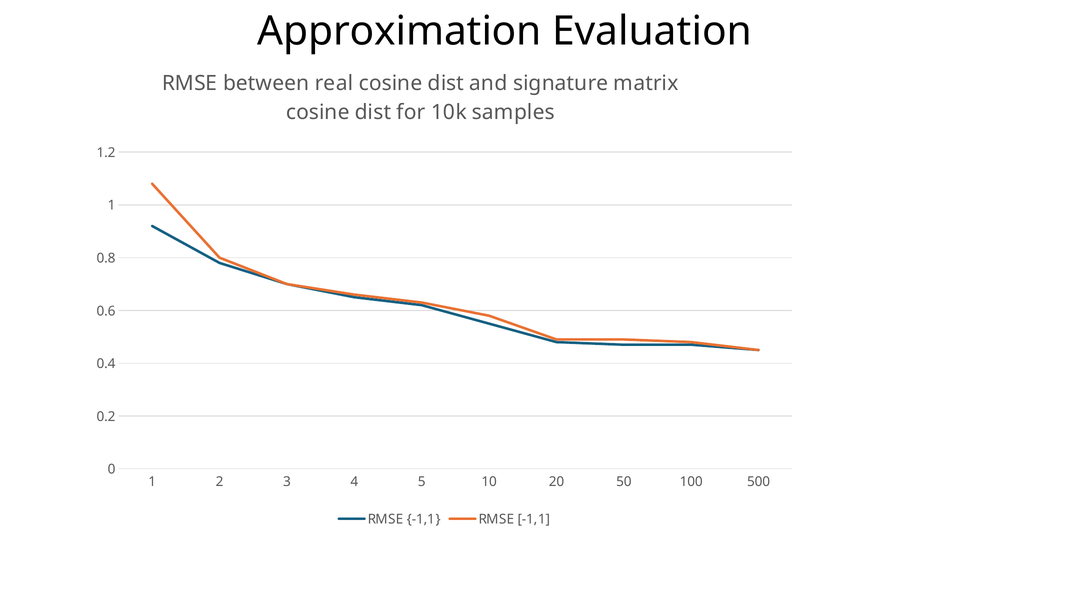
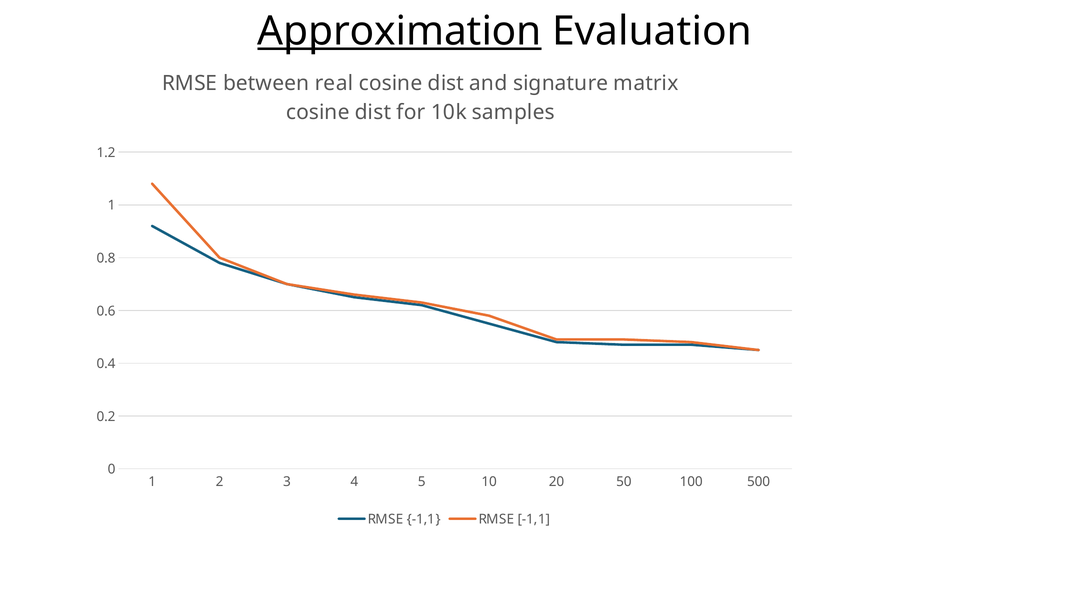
Approximation underline: none -> present (400, 31)
